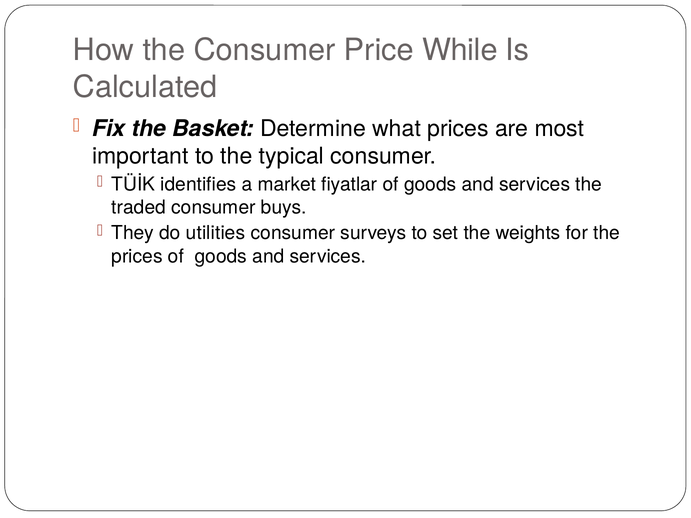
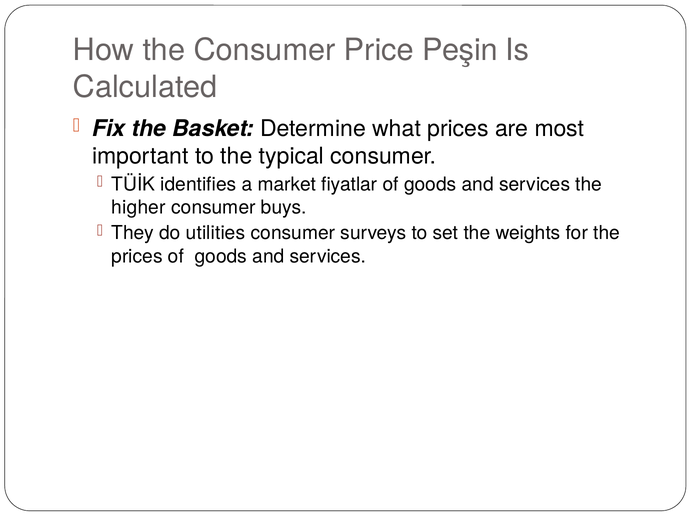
While: While -> Peşin (460, 50)
traded: traded -> higher (139, 207)
